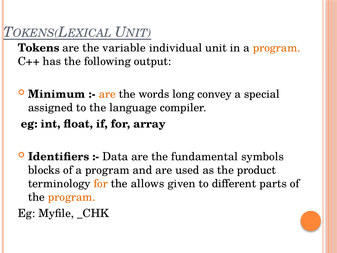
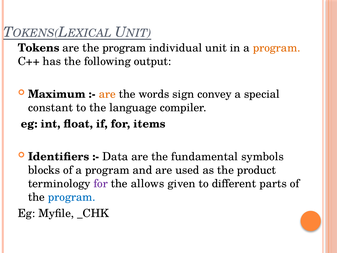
are the variable: variable -> program (124, 48)
Minimum: Minimum -> Maximum (57, 94)
long: long -> sign (183, 94)
assigned: assigned -> constant (51, 108)
array: array -> items (150, 124)
for colour: orange -> purple (101, 183)
program colour: orange -> blue (72, 197)
